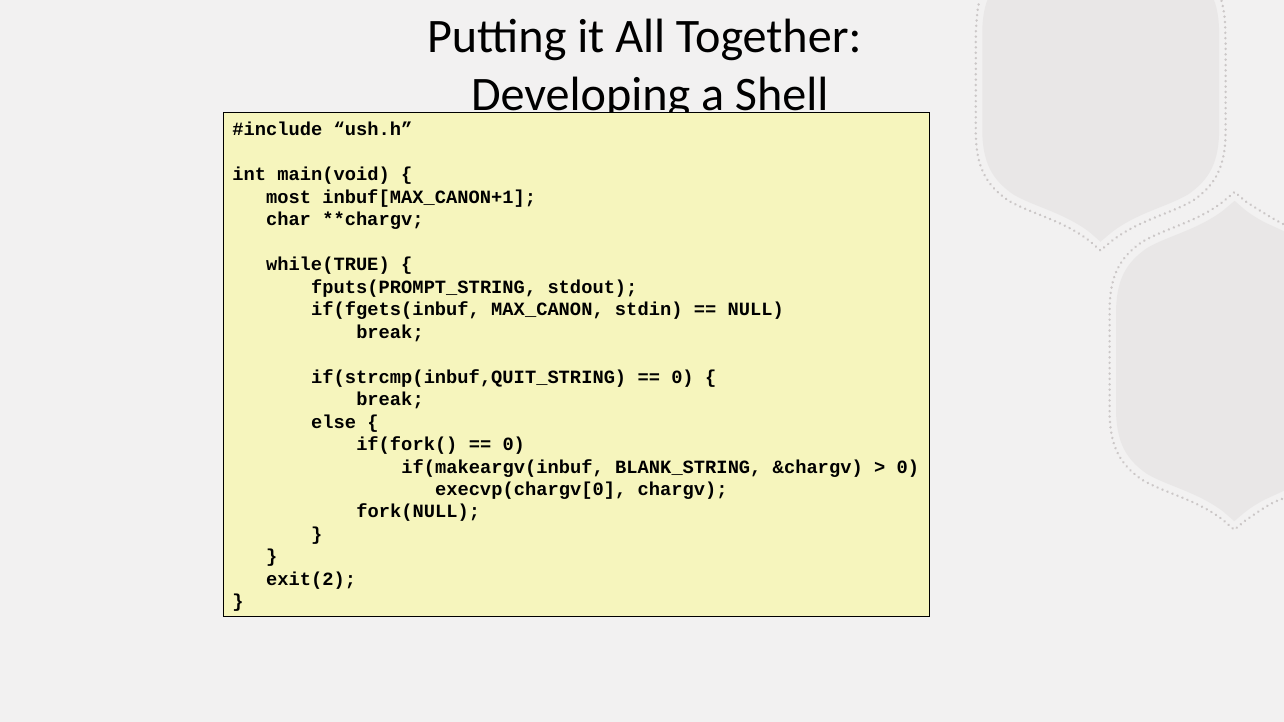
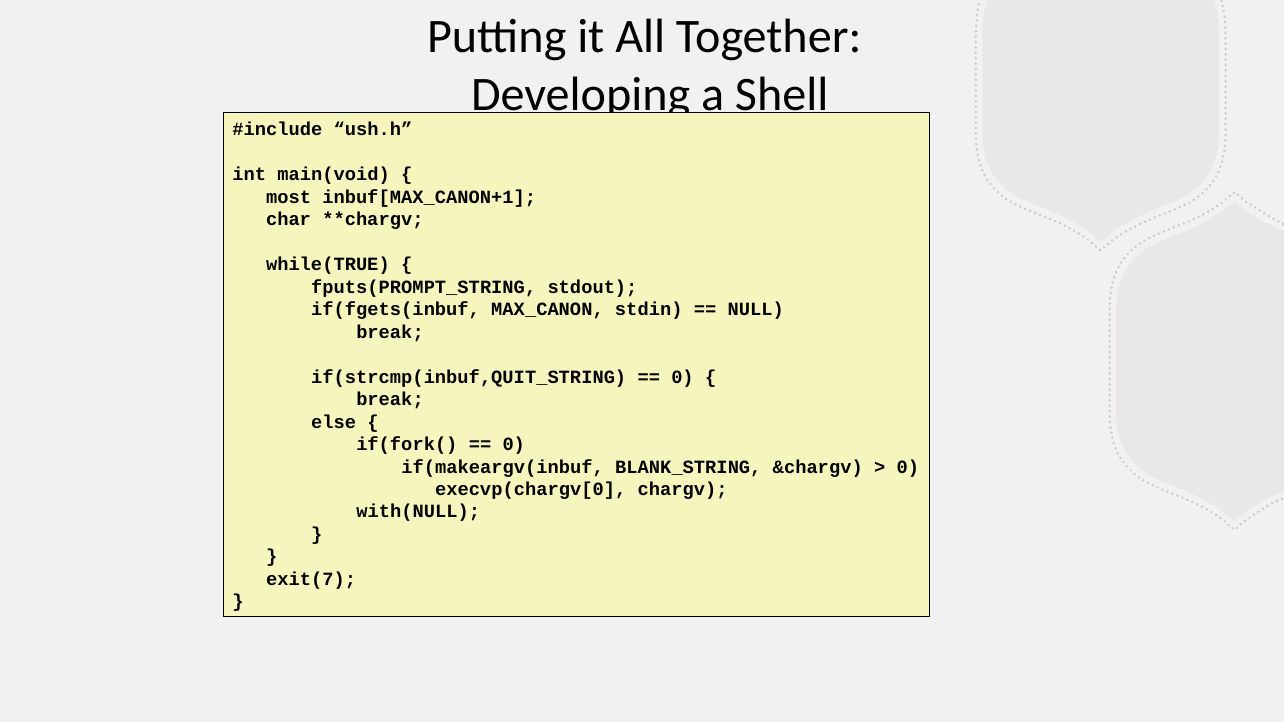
fork(NULL: fork(NULL -> with(NULL (418, 512)
exit(2: exit(2 -> exit(7 (311, 579)
